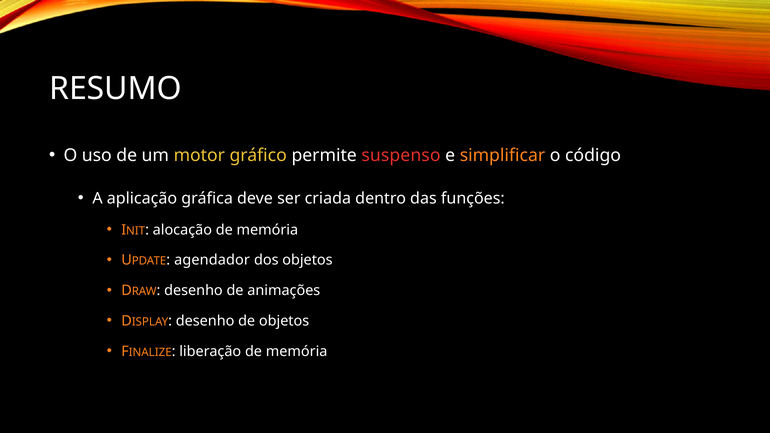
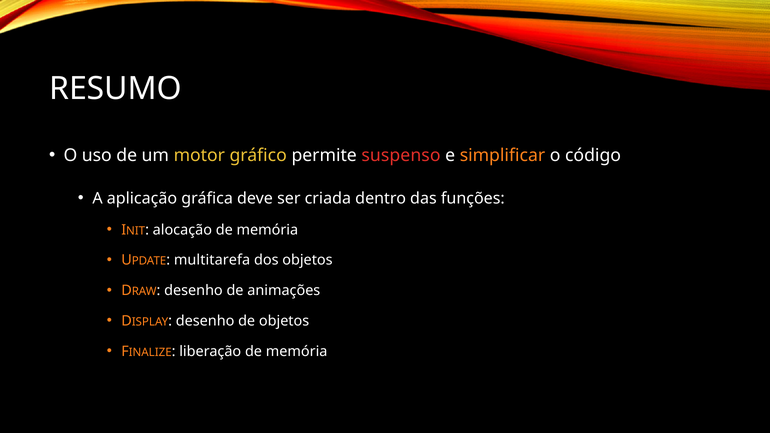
agendador: agendador -> multitarefa (212, 260)
